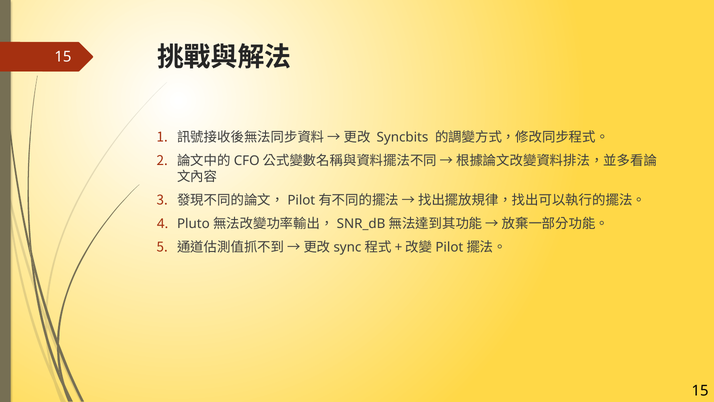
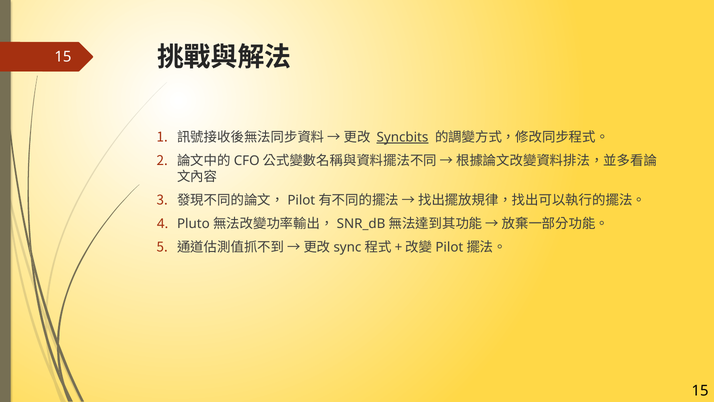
Syncbits underline: none -> present (402, 137)
